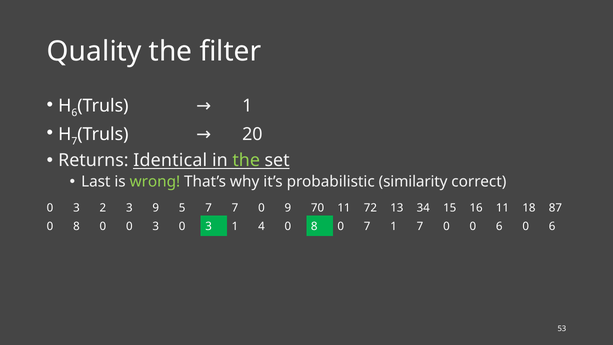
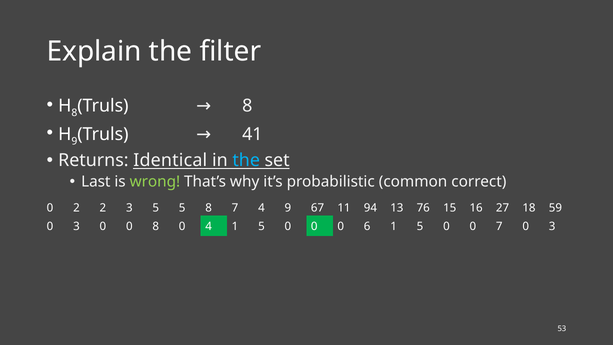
Quality: Quality -> Explain (94, 51)
6: 6 -> 8 (74, 113)
1: 1 -> 8 (247, 106)
7: 7 -> 9 (74, 141)
20: 20 -> 41 (252, 134)
the colour: light green -> light blue (246, 160)
similarity: similarity -> common (413, 181)
3: 3 -> 2 (76, 208)
3 9: 9 -> 5 (156, 208)
5 7: 7 -> 8 (209, 208)
0: 0 -> 4 (261, 208)
70: 70 -> 67 (318, 208)
72: 72 -> 94 (370, 208)
34: 34 -> 76 (423, 208)
16 11: 11 -> 27 (503, 208)
87: 87 -> 59 (555, 208)
8: 8 -> 3 (76, 226)
0 0 3: 3 -> 8 (156, 226)
3: 3 -> 4 (209, 226)
4: 4 -> 5 (261, 226)
8: 8 -> 0 (314, 226)
0 7: 7 -> 6 (367, 226)
7: 7 -> 5 (420, 226)
0 0 6: 6 -> 7 (499, 226)
6: 6 -> 3 (552, 226)
